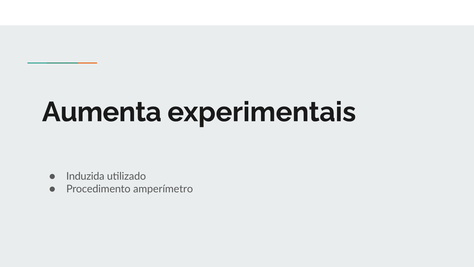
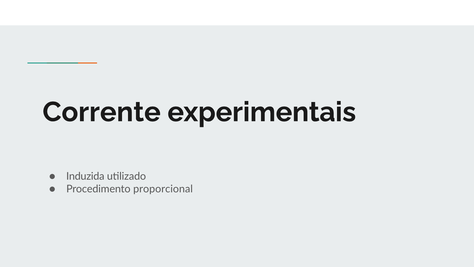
Aumenta: Aumenta -> Corrente (102, 112)
amperímetro: amperímetro -> proporcional (163, 189)
